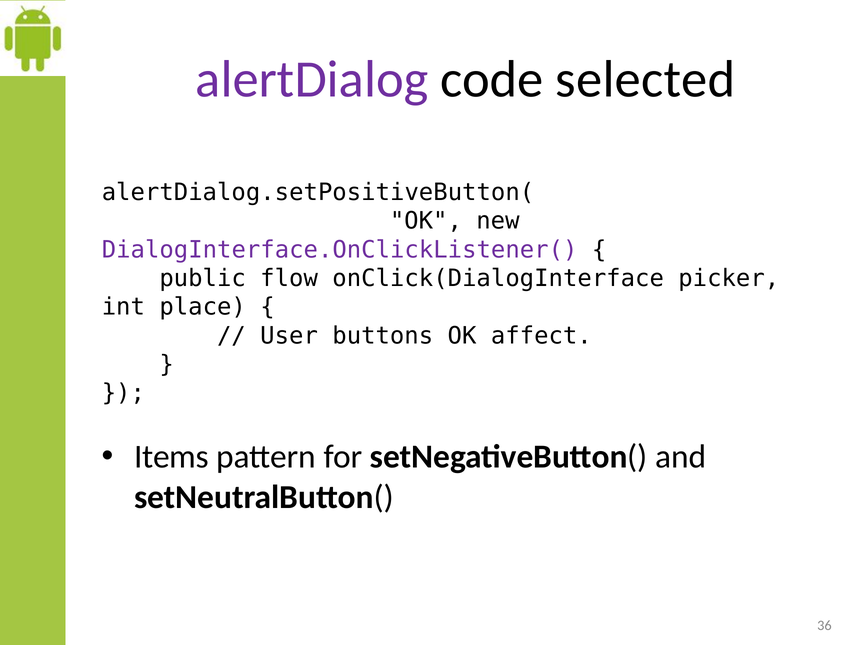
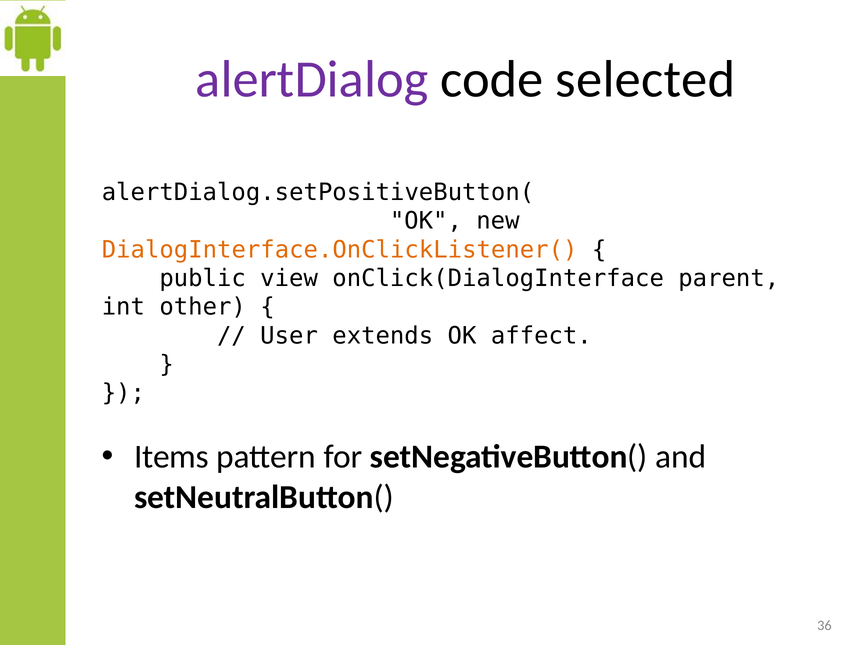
DialogInterface.OnClickListener( colour: purple -> orange (340, 250)
flow: flow -> view (289, 278)
picker: picker -> parent (729, 278)
place: place -> other (203, 307)
buttons: buttons -> extends (383, 336)
